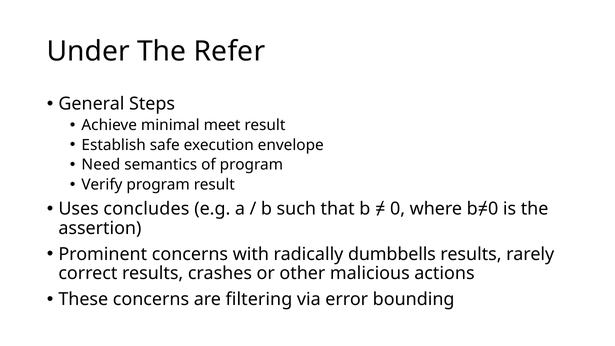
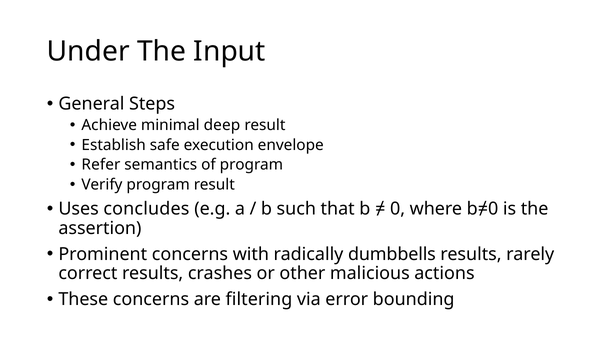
Refer: Refer -> Input (230, 52)
meet: meet -> deep (222, 125)
Need: Need -> Refer (101, 165)
